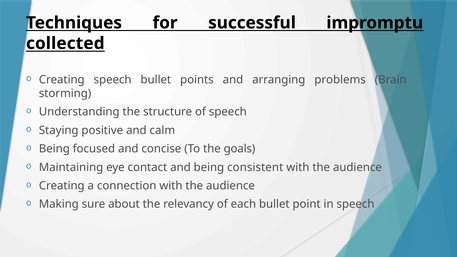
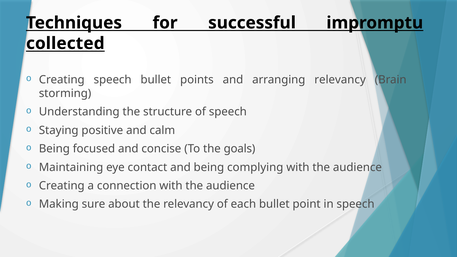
arranging problems: problems -> relevancy (340, 80)
consistent: consistent -> complying (255, 167)
